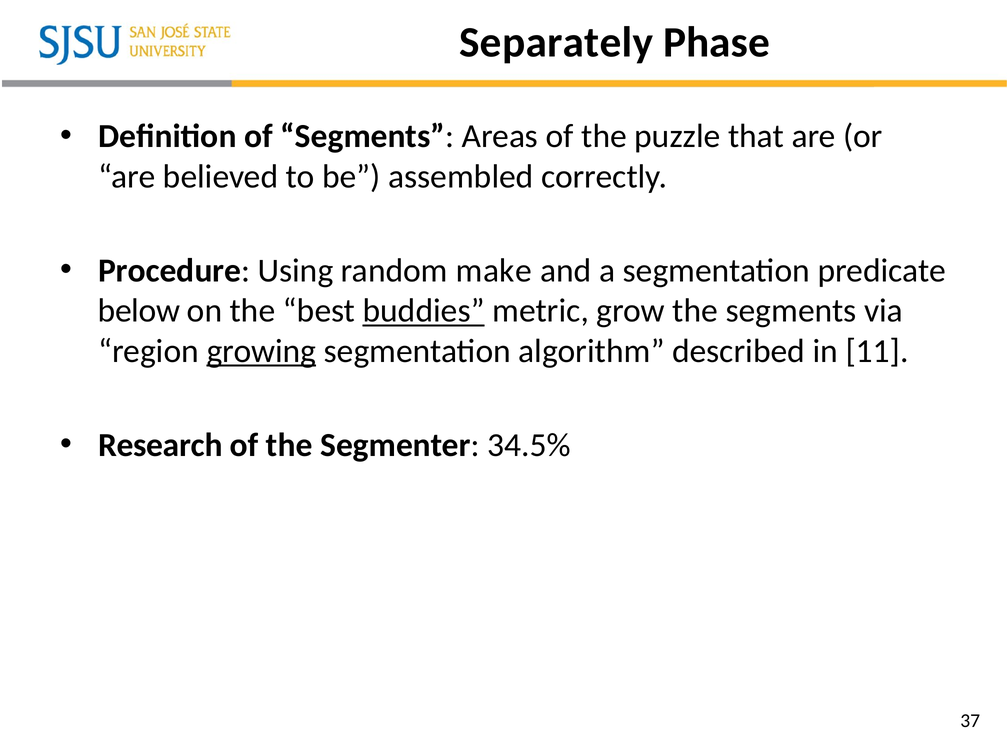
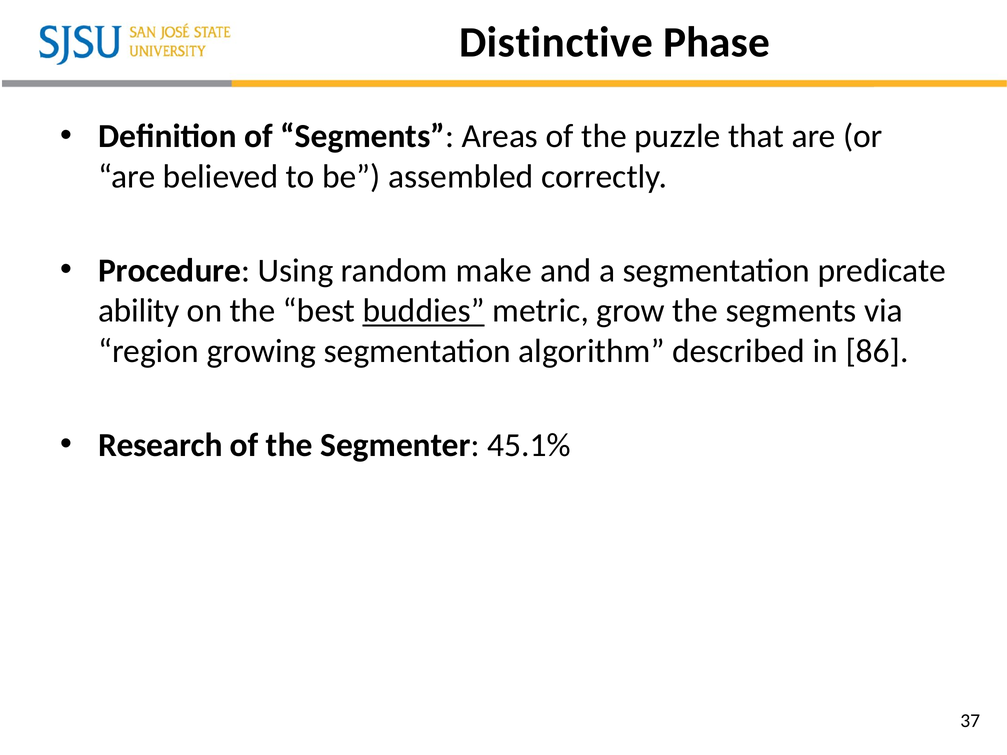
Separately: Separately -> Distinctive (556, 42)
below: below -> ability (139, 311)
growing underline: present -> none (261, 351)
11: 11 -> 86 (877, 351)
34.5%: 34.5% -> 45.1% (529, 445)
